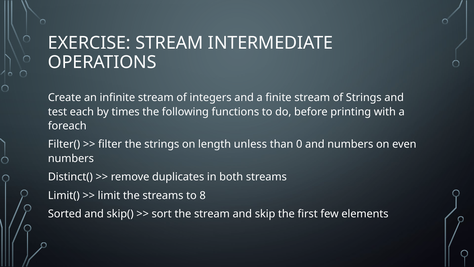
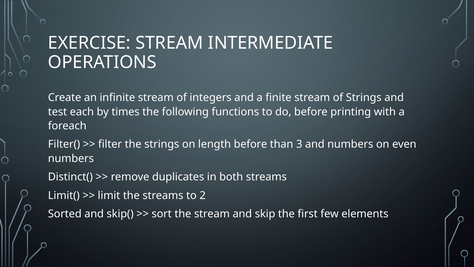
length unless: unless -> before (250, 144)
0: 0 -> 3 (299, 144)
8: 8 -> 2 (203, 195)
